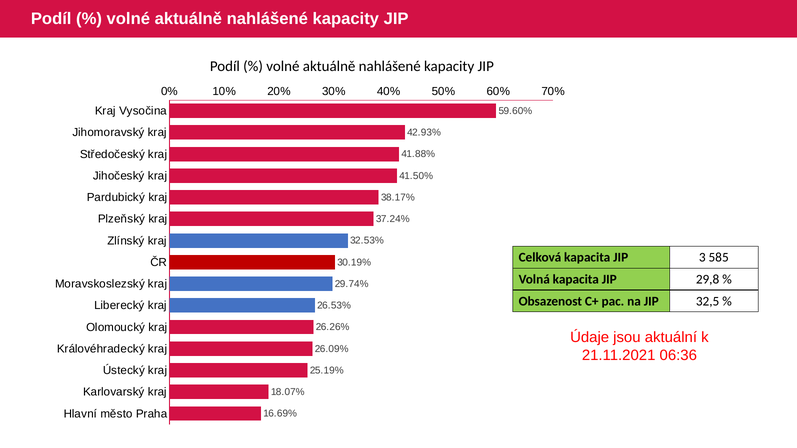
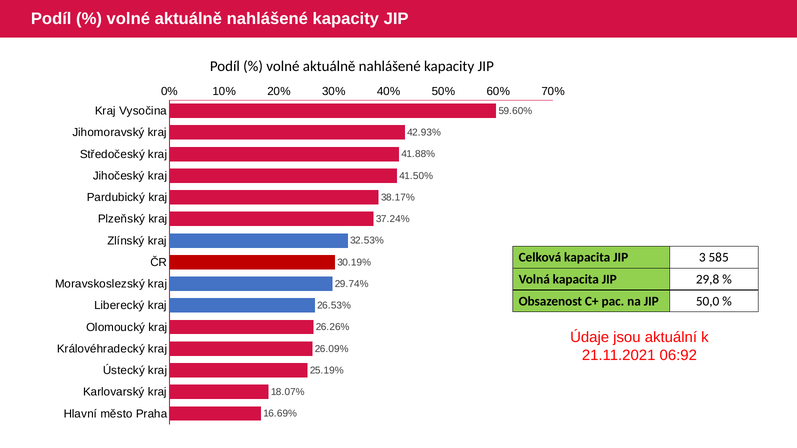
32,5: 32,5 -> 50,0 (708, 301)
06:36: 06:36 -> 06:92 (678, 356)
